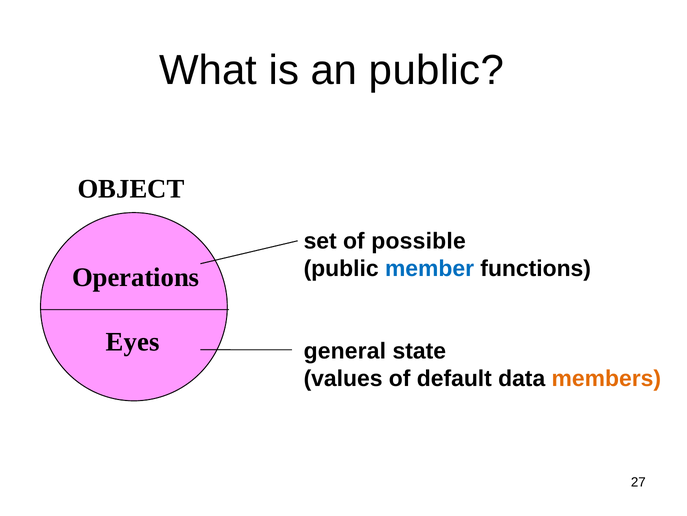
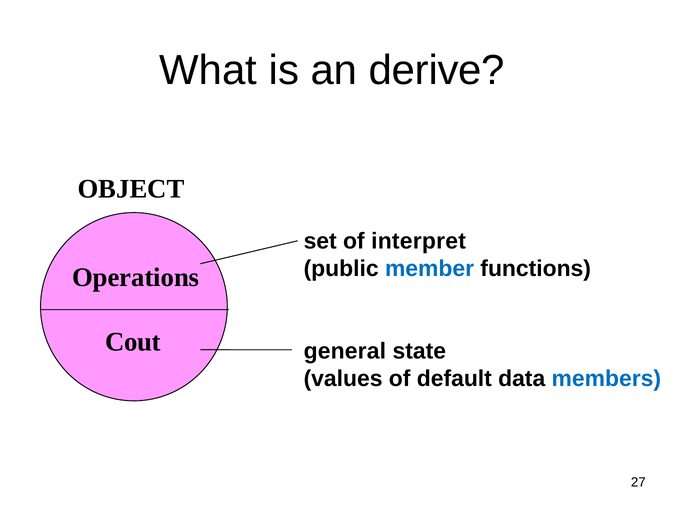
an public: public -> derive (437, 70)
possible: possible -> interpret (419, 241)
Eyes: Eyes -> Cout (133, 341)
members colour: orange -> blue (606, 378)
